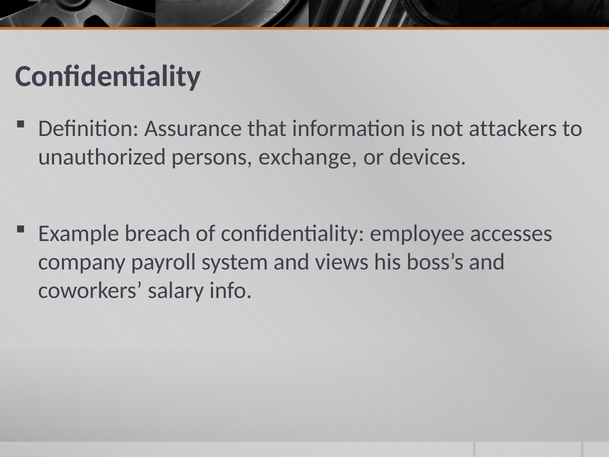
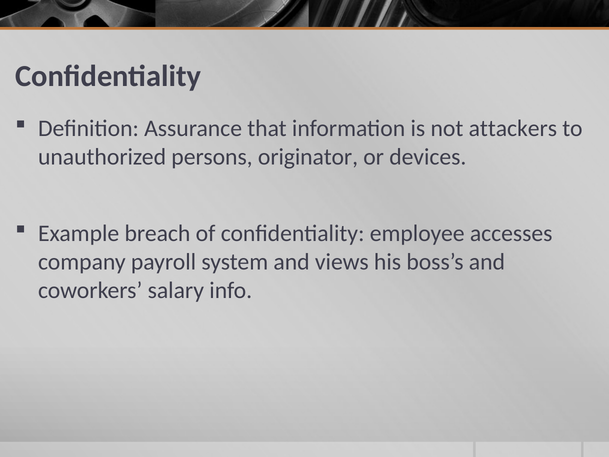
exchange: exchange -> originator (308, 157)
